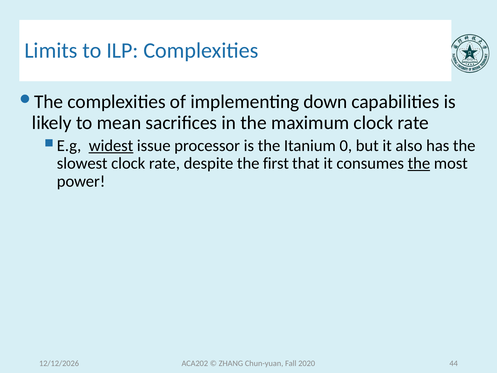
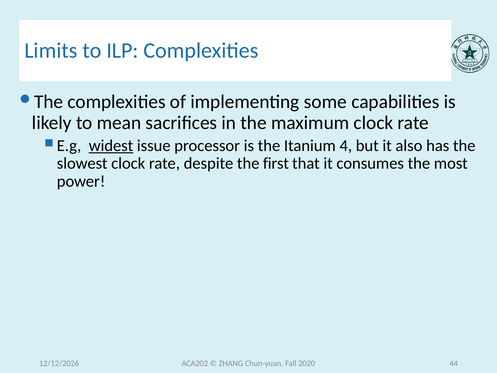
down: down -> some (325, 102)
0: 0 -> 4 (346, 145)
the underline: present -> none (419, 163)
